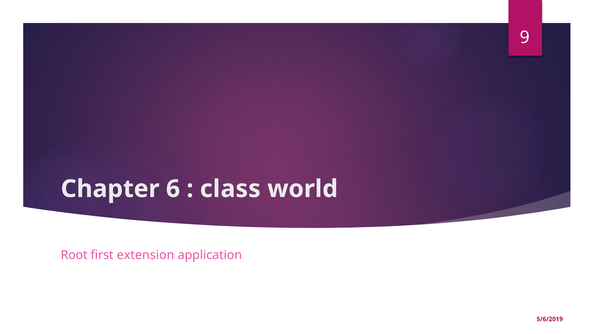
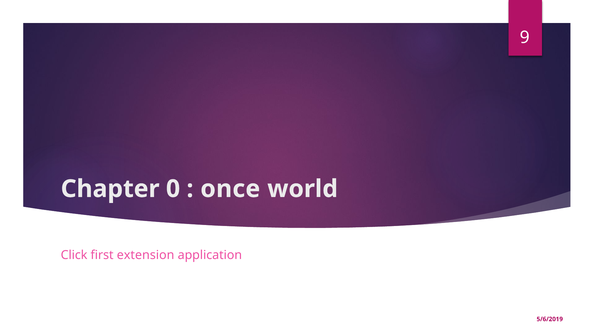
6: 6 -> 0 (173, 189)
class: class -> once (230, 189)
Root: Root -> Click (74, 255)
